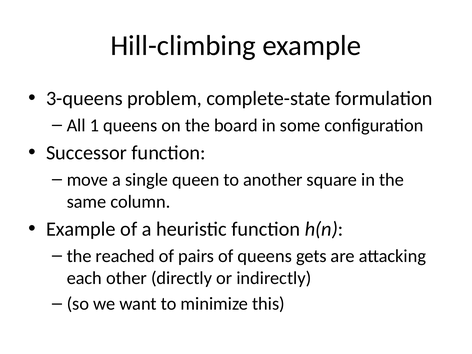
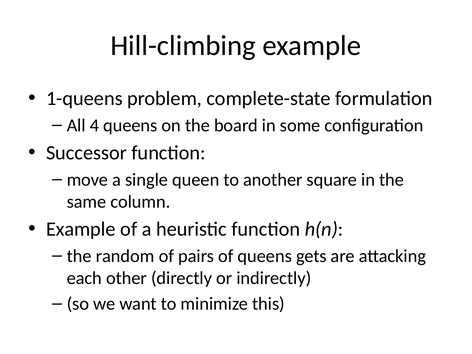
3-queens: 3-queens -> 1-queens (84, 99)
1: 1 -> 4 (94, 125)
reached: reached -> random (125, 256)
